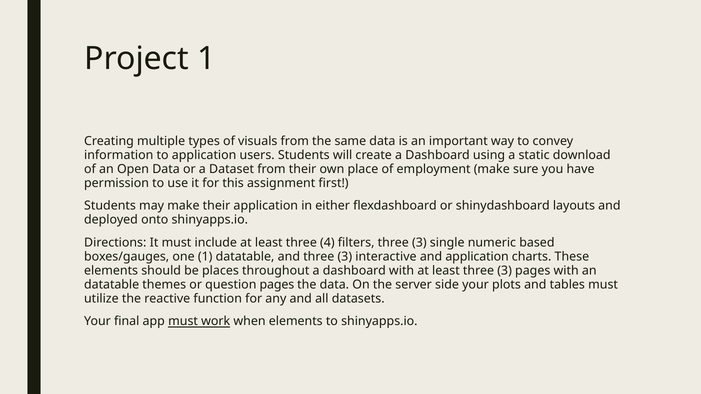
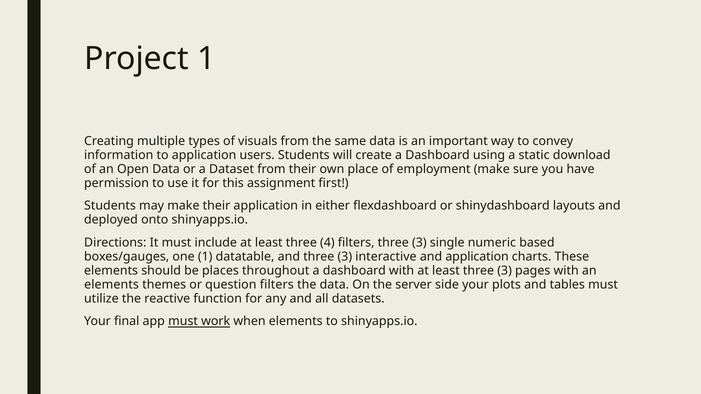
datatable: datatable -> elements (112, 285)
question pages: pages -> filters (277, 285)
